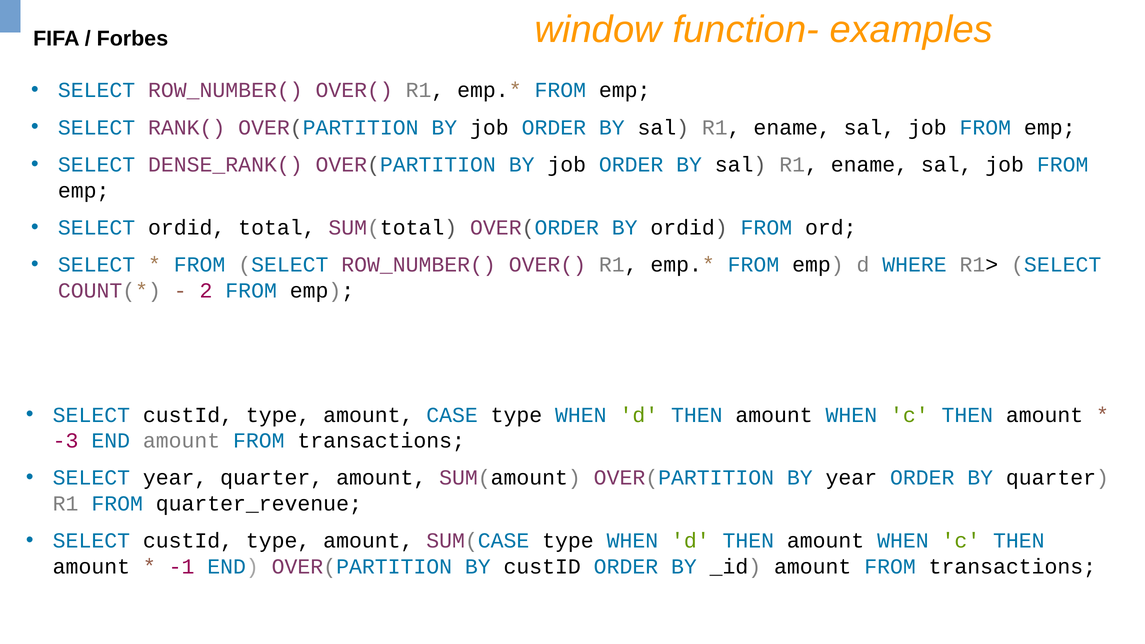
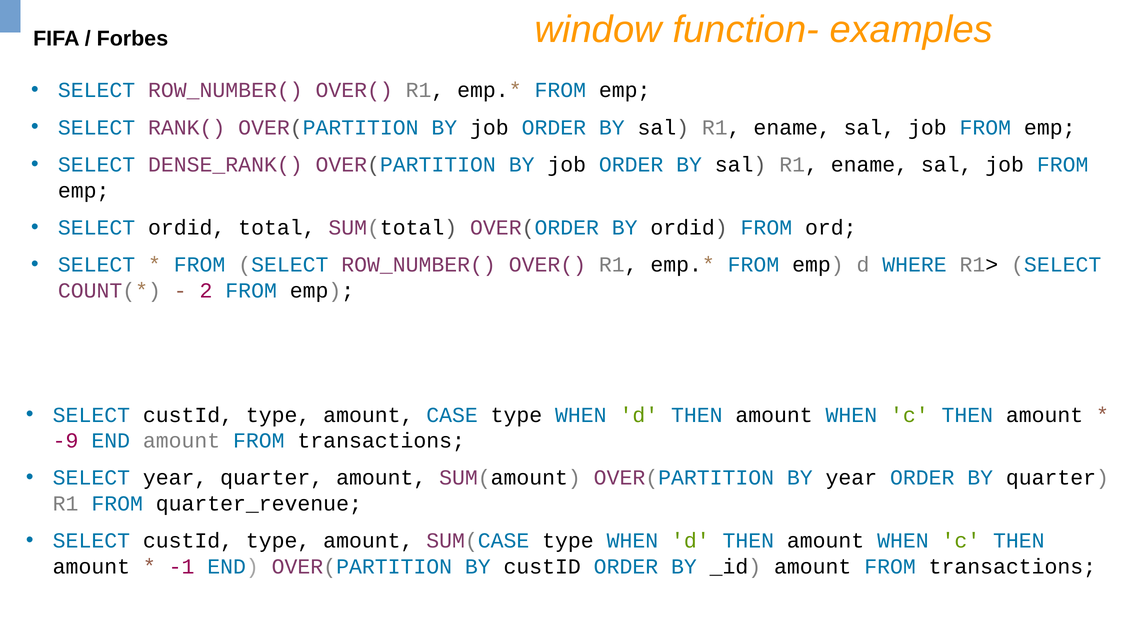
-3: -3 -> -9 (66, 441)
